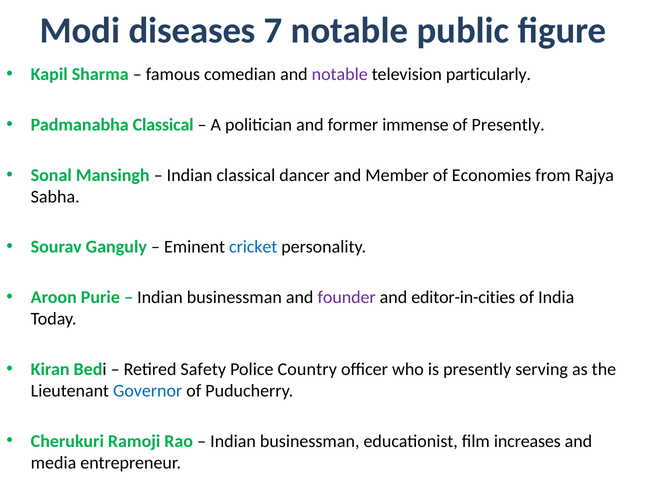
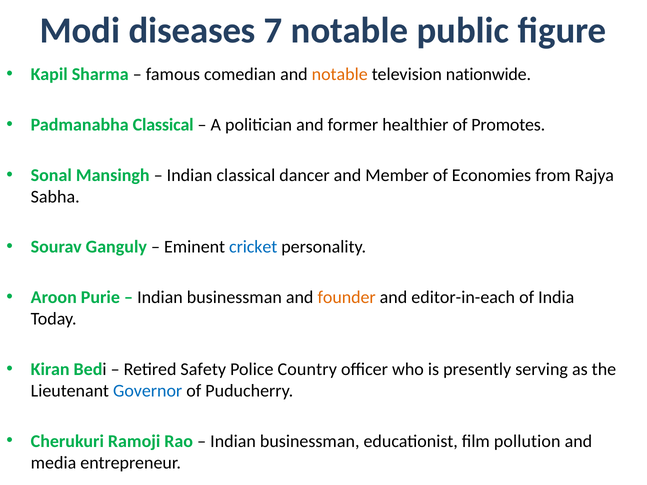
notable colour: purple -> orange (340, 75)
particularly: particularly -> nationwide (488, 75)
immense: immense -> healthier (415, 125)
of Presently: Presently -> Promotes (508, 125)
founder colour: purple -> orange (347, 297)
editor-in-cities: editor-in-cities -> editor-in-each (463, 297)
increases: increases -> pollution (527, 441)
